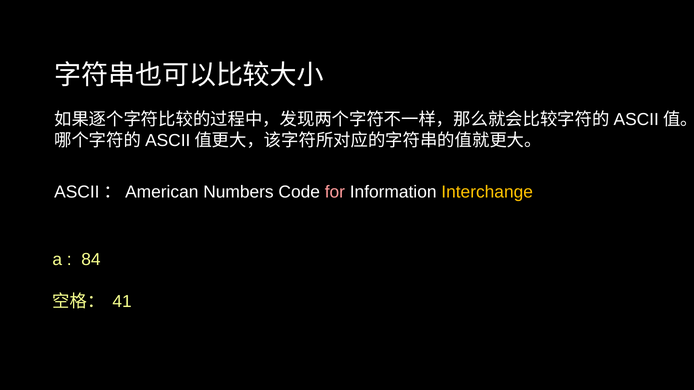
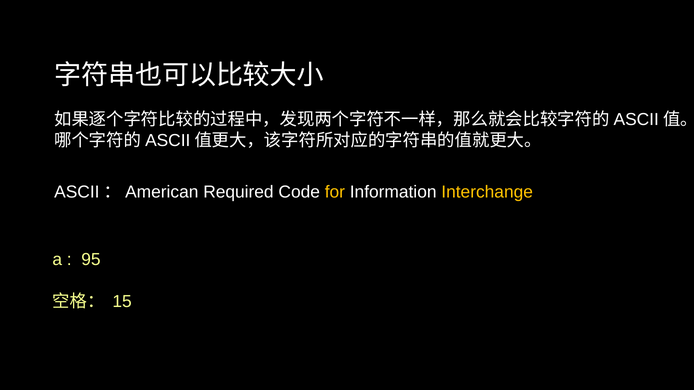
Numbers: Numbers -> Required (238, 192)
for colour: pink -> yellow (335, 192)
84: 84 -> 95 (91, 260)
41: 41 -> 15 (122, 302)
